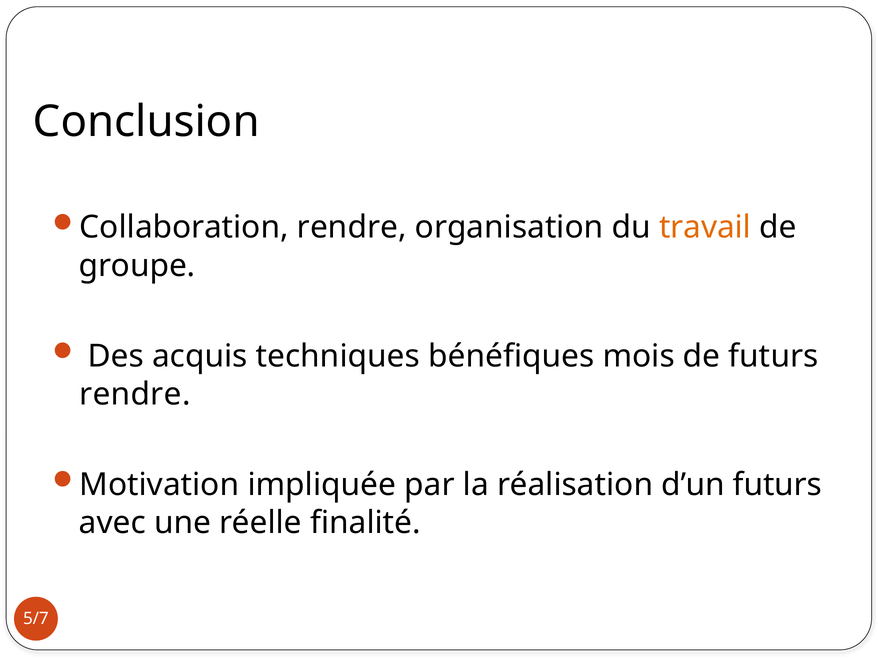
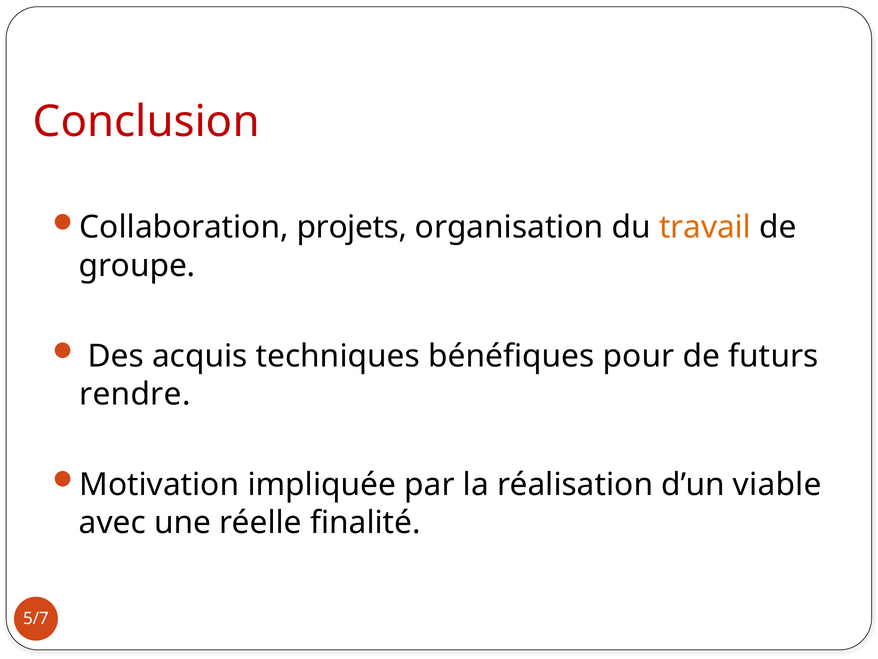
Conclusion colour: black -> red (146, 122)
Collaboration rendre: rendre -> projets (352, 227)
mois: mois -> pour (639, 356)
d’un futurs: futurs -> viable (777, 484)
